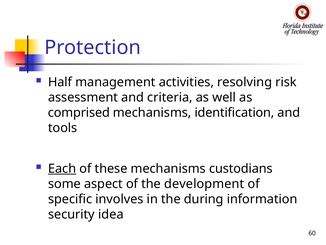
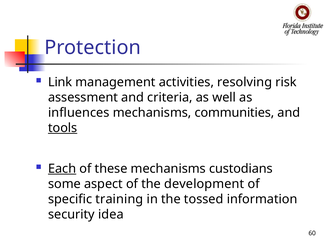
Half: Half -> Link (60, 82)
comprised: comprised -> influences (79, 113)
identification: identification -> communities (234, 113)
tools underline: none -> present (63, 128)
involves: involves -> training (119, 199)
during: during -> tossed (204, 199)
